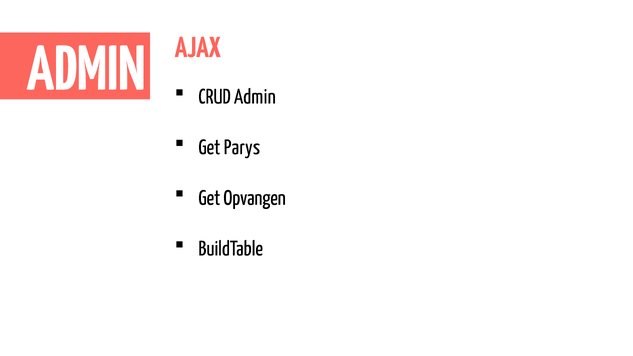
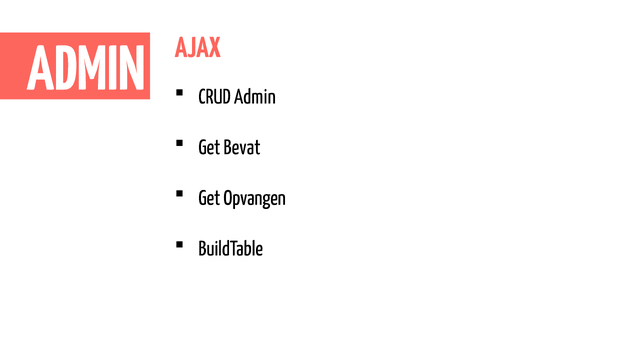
Parys: Parys -> Bevat (242, 147)
